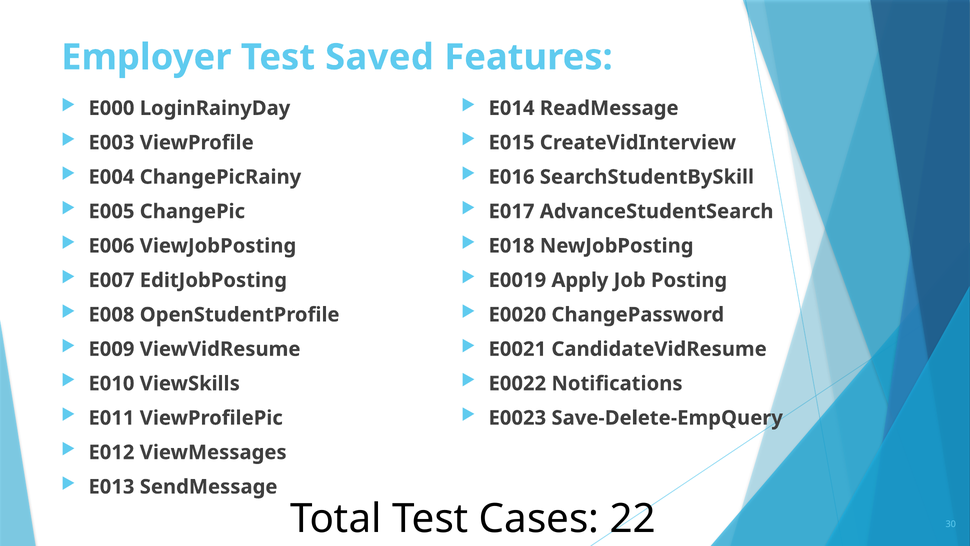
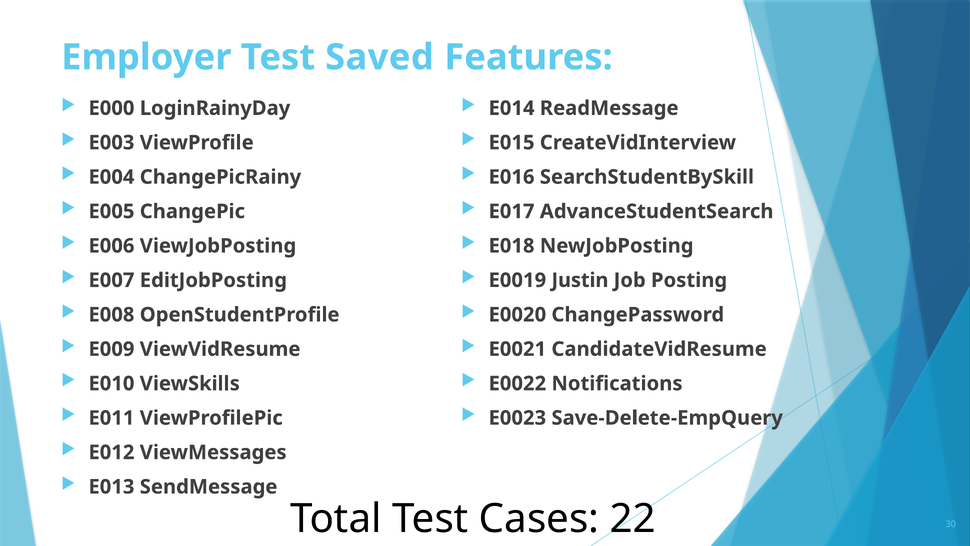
Apply: Apply -> Justin (580, 280)
